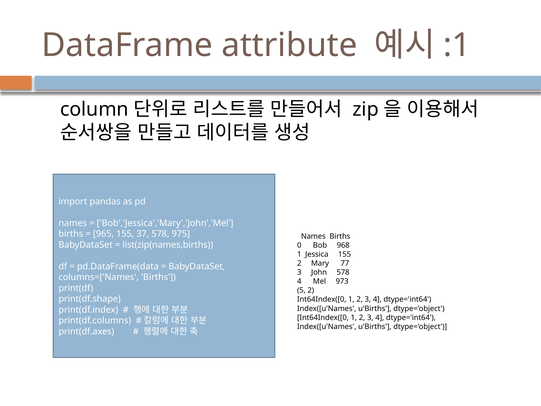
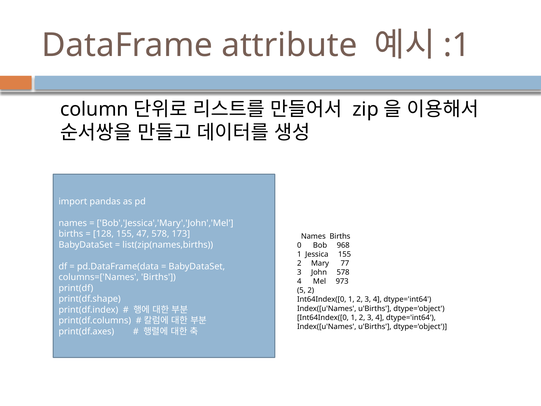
965: 965 -> 128 (103, 234)
37: 37 -> 47 (143, 234)
975: 975 -> 173 (181, 234)
